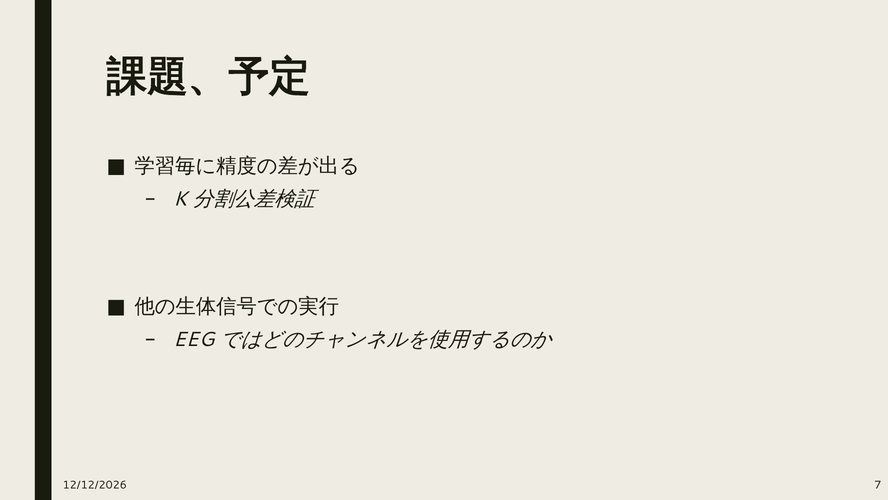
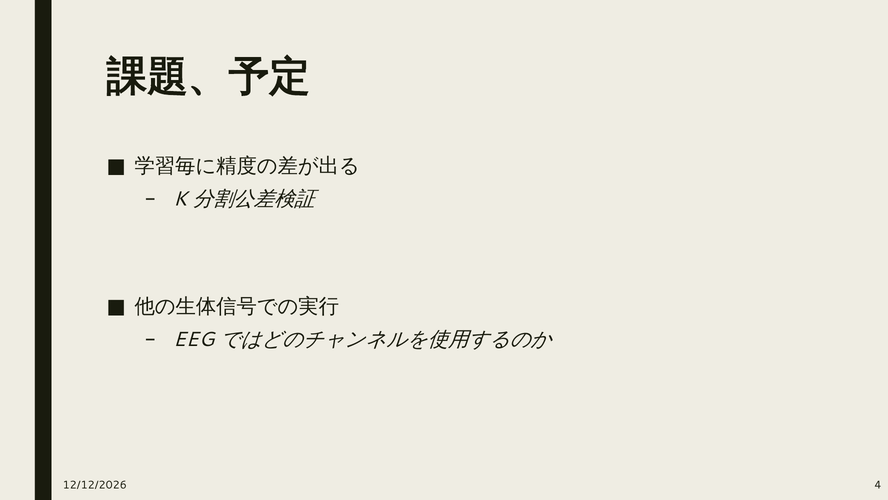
7: 7 -> 4 (878, 484)
